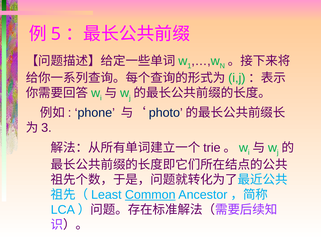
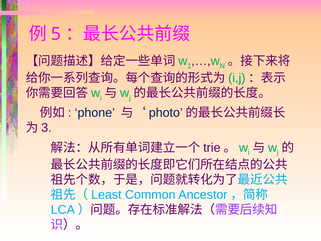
Common underline: present -> none (150, 195)
